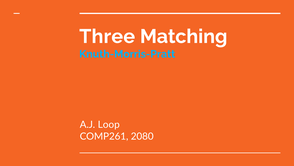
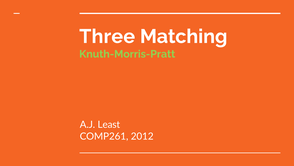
Knuth-Morris-Pratt colour: light blue -> light green (127, 54)
Loop: Loop -> Least (109, 124)
2080: 2080 -> 2012 (142, 136)
